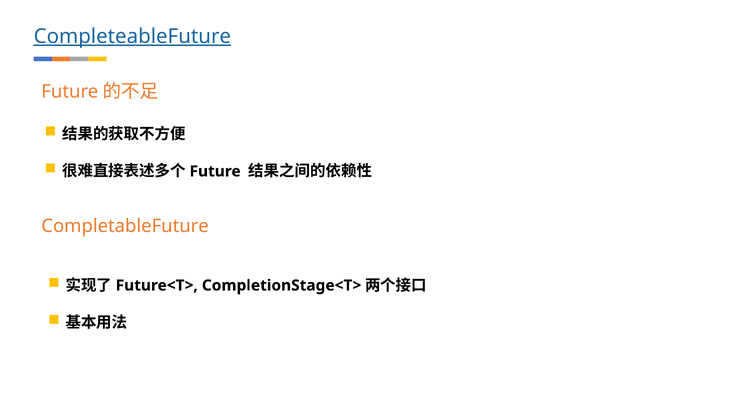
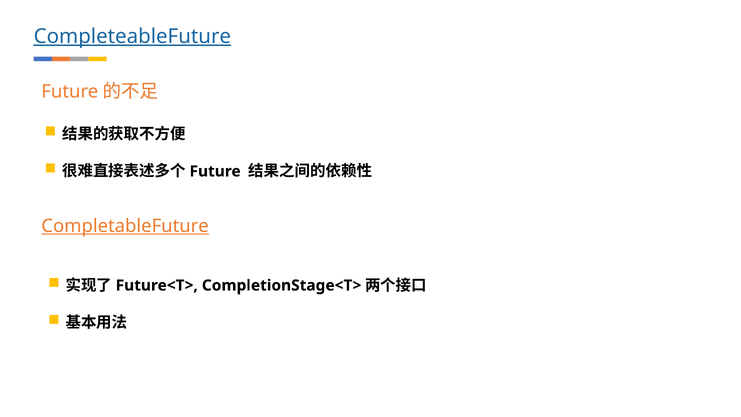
CompletableFuture underline: none -> present (125, 226)
